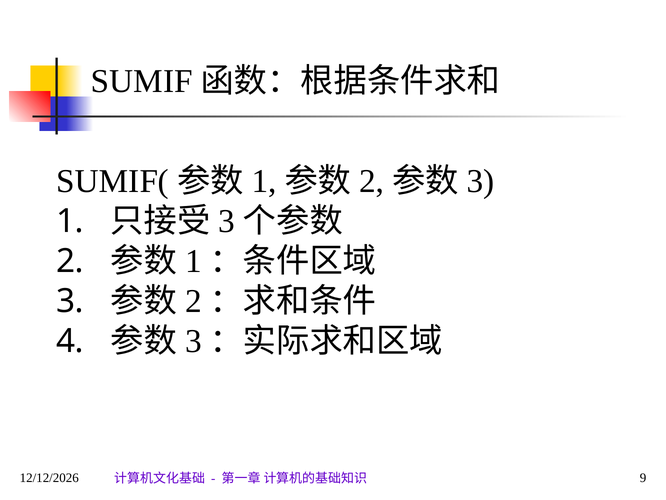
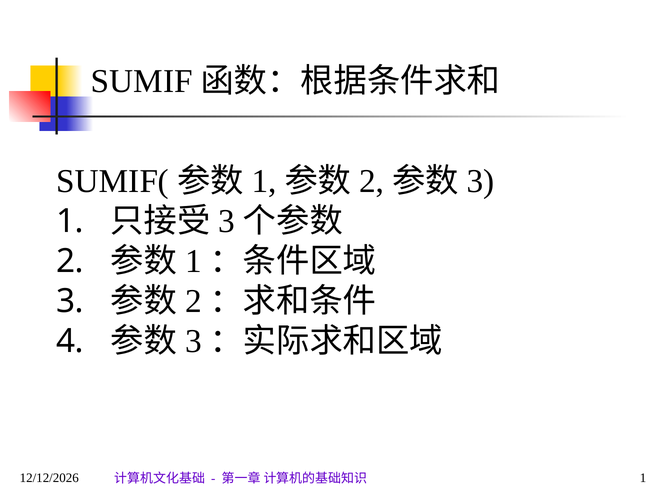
9: 9 -> 1 (643, 477)
